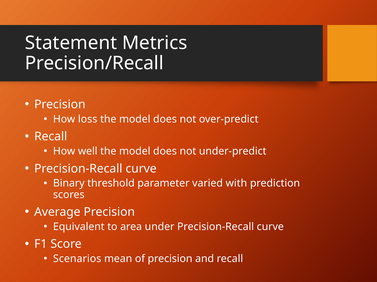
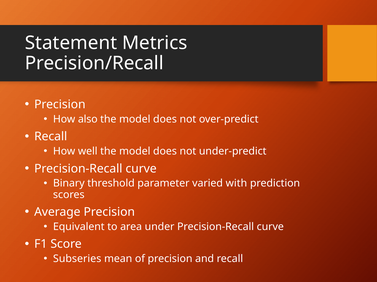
loss: loss -> also (88, 119)
Scenarios: Scenarios -> Subseries (77, 259)
